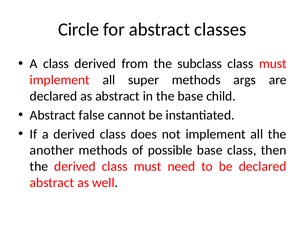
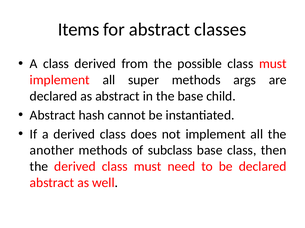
Circle: Circle -> Items (79, 30)
subclass: subclass -> possible (200, 64)
false: false -> hash (92, 116)
possible: possible -> subclass (170, 151)
